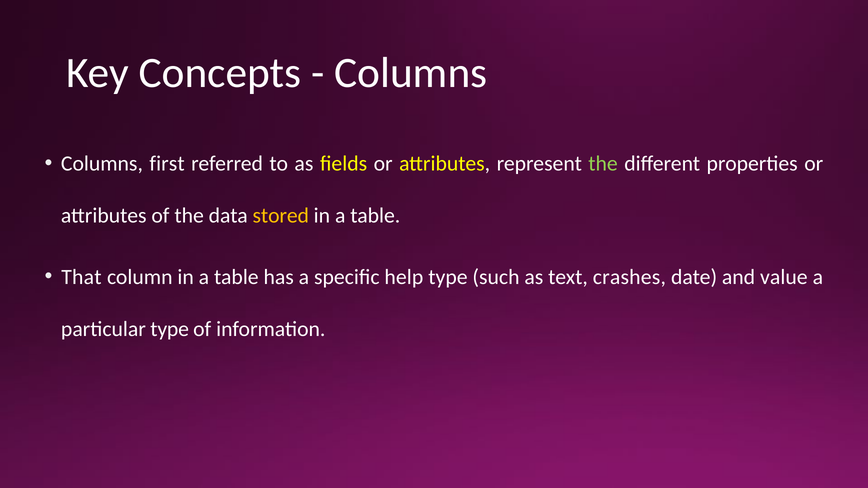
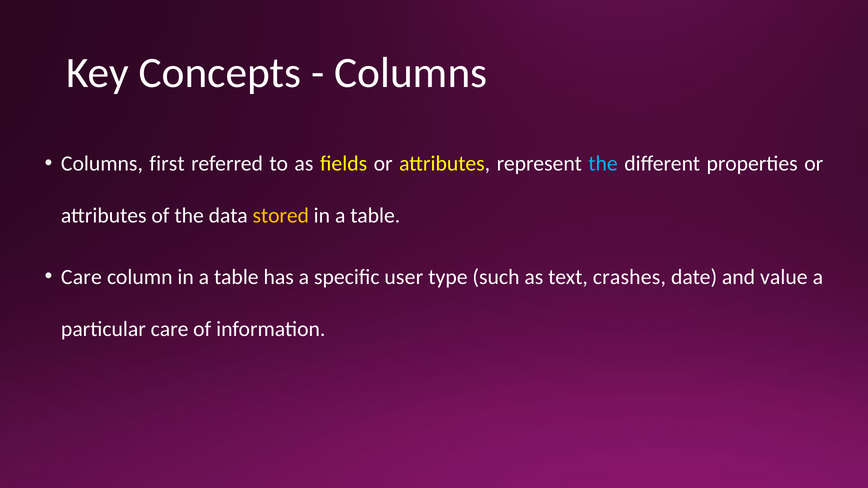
the colour: light green -> light blue (603, 164)
That: That -> Care (81, 277)
help: help -> user (404, 277)
particular type: type -> care (170, 329)
